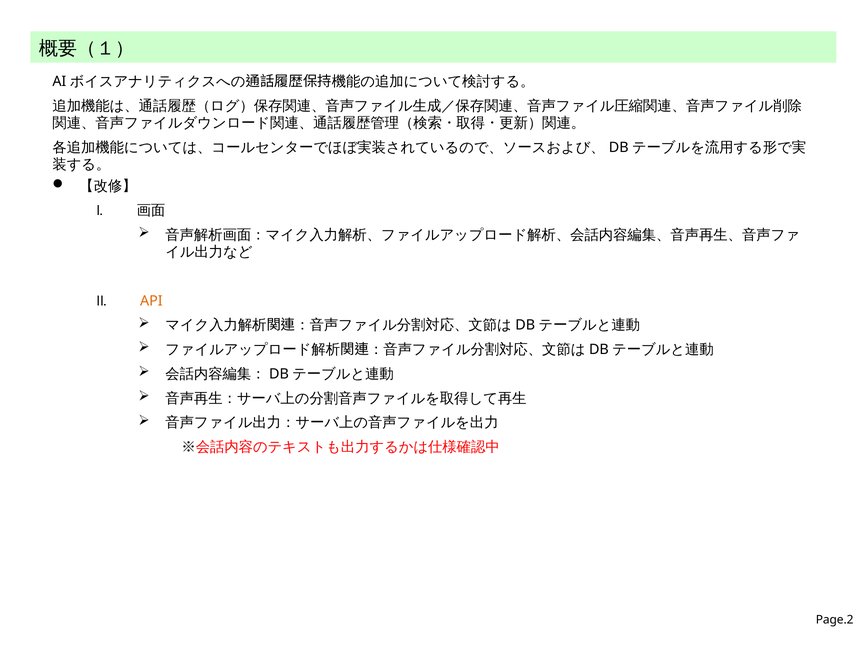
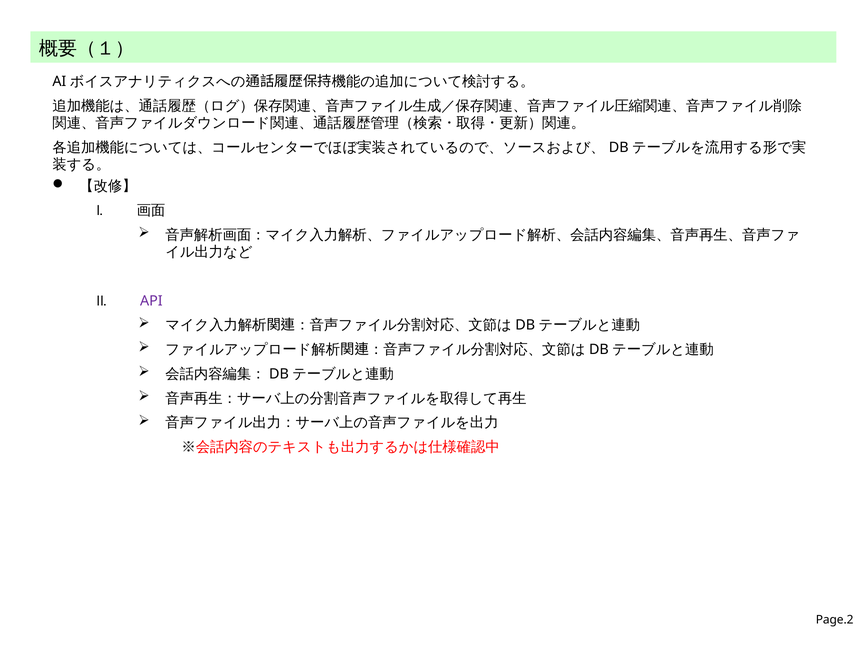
API colour: orange -> purple (151, 301)
